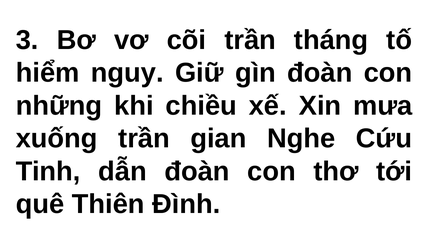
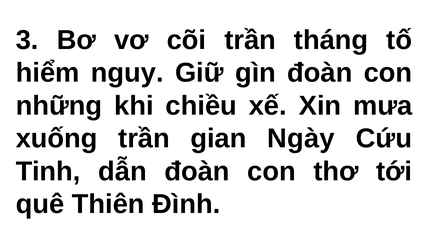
Nghe: Nghe -> Ngày (301, 138)
